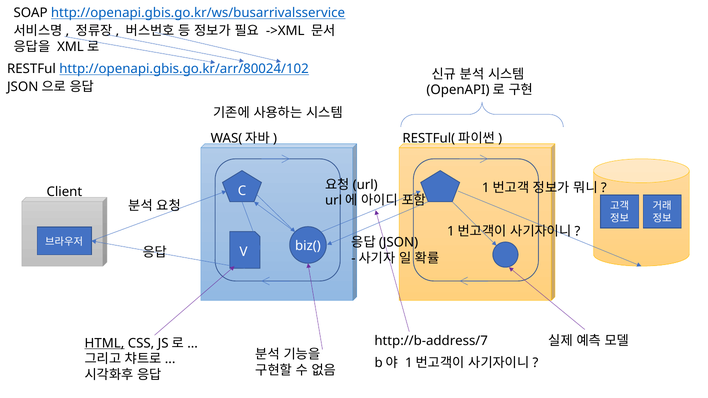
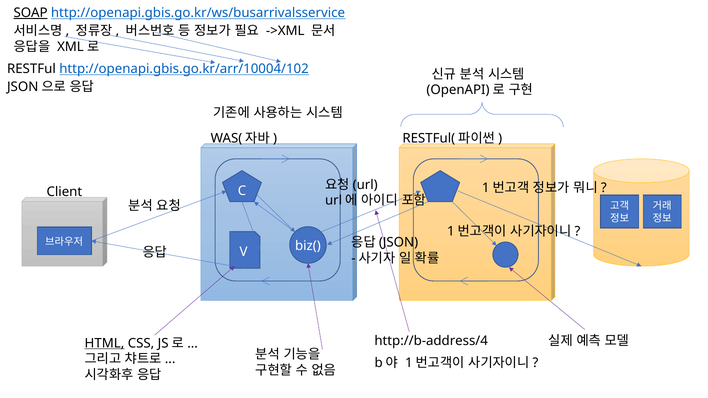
SOAP underline: none -> present (31, 13)
http://openapi.gbis.go.kr/arr/80024/102: http://openapi.gbis.go.kr/arr/80024/102 -> http://openapi.gbis.go.kr/arr/10004/102 (184, 69)
http://b-address/7: http://b-address/7 -> http://b-address/4 (431, 341)
